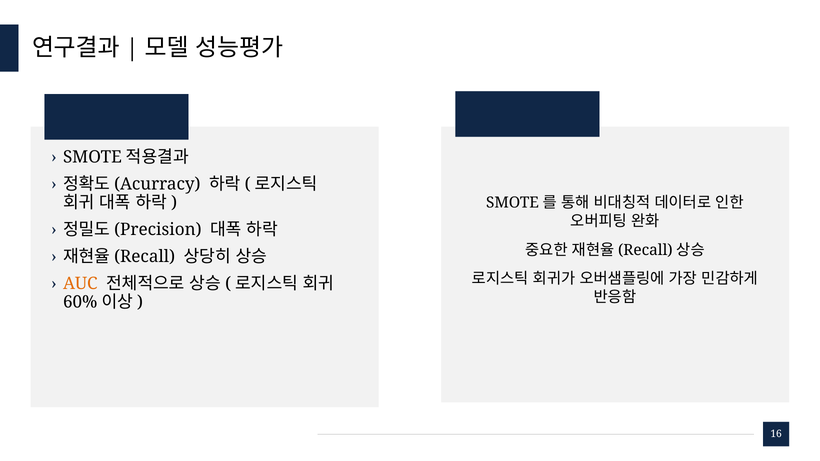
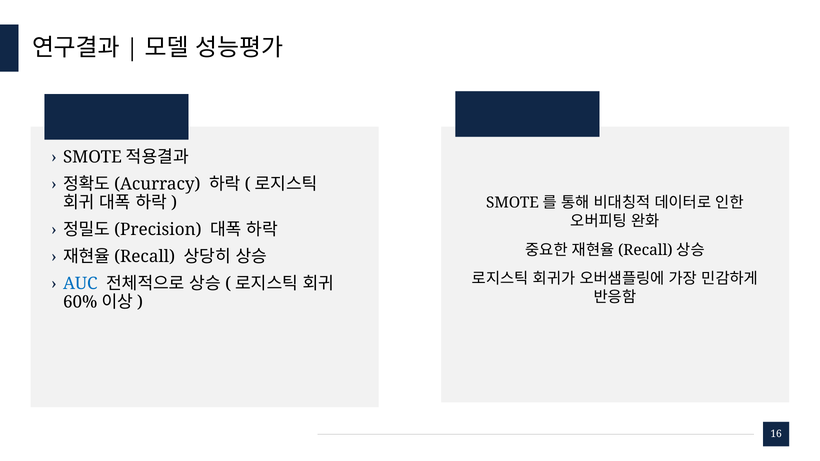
AUC colour: orange -> blue (80, 284)
